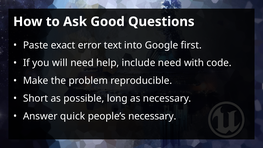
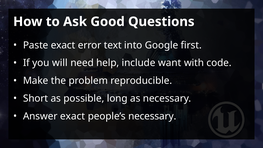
include need: need -> want (170, 63)
Answer quick: quick -> exact (73, 116)
